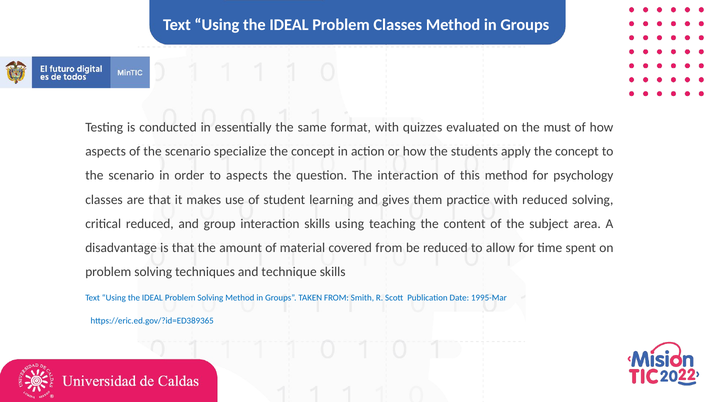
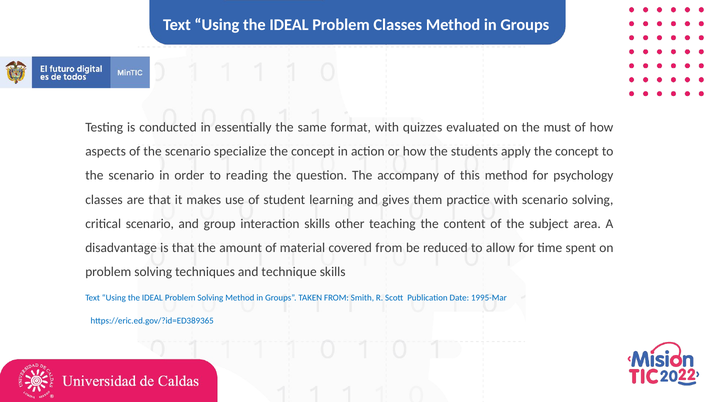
to aspects: aspects -> reading (247, 176)
The interaction: interaction -> accompany (408, 176)
with reduced: reduced -> scenario (545, 200)
critical reduced: reduced -> scenario (150, 224)
skills using: using -> other (350, 224)
